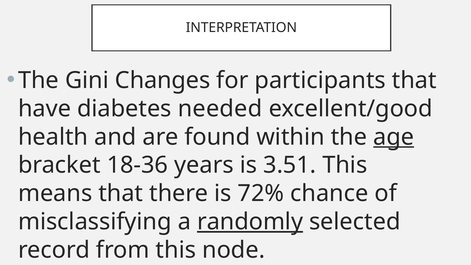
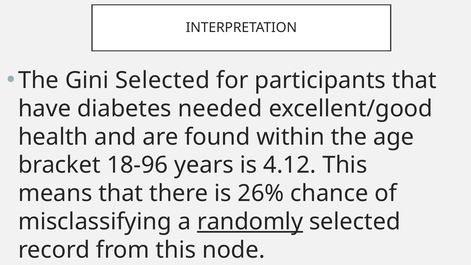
Gini Changes: Changes -> Selected (162, 80)
age underline: present -> none (394, 137)
18-36: 18-36 -> 18-96 (137, 165)
3.51: 3.51 -> 4.12 (290, 165)
72%: 72% -> 26% (261, 193)
